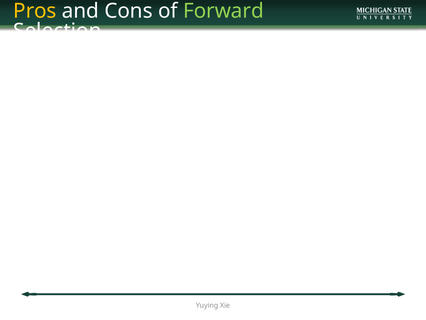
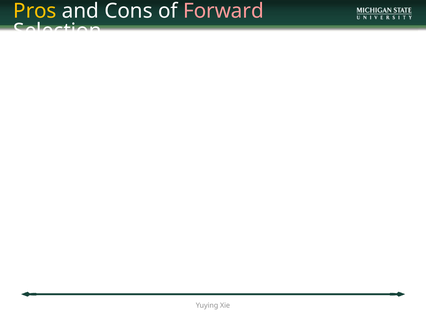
Forward colour: light green -> pink (223, 11)
